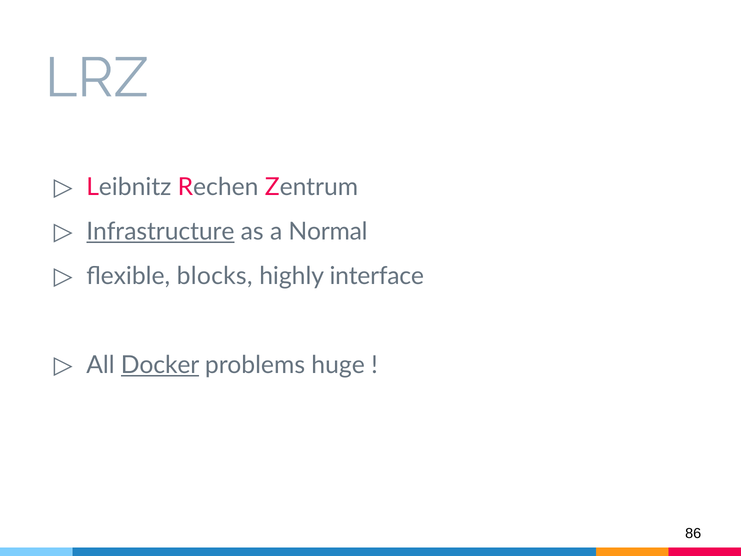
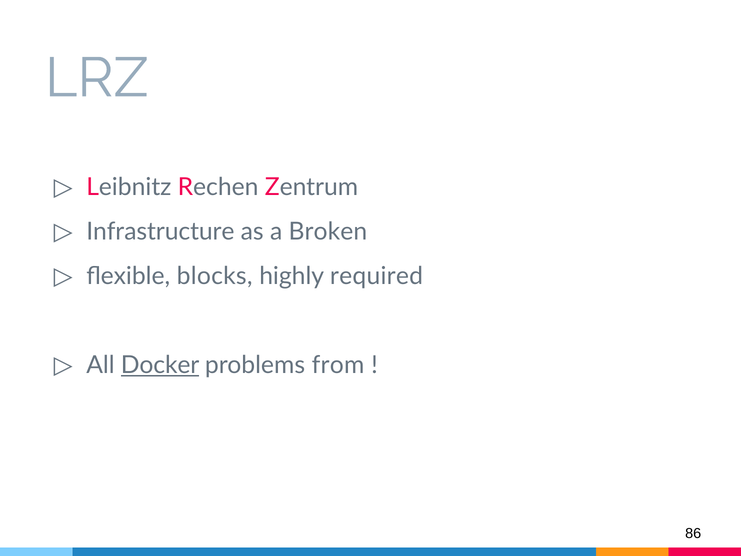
Infrastructure underline: present -> none (160, 232)
Normal: Normal -> Broken (328, 232)
interface: interface -> required (376, 276)
huge: huge -> from (338, 365)
